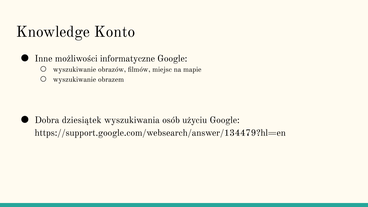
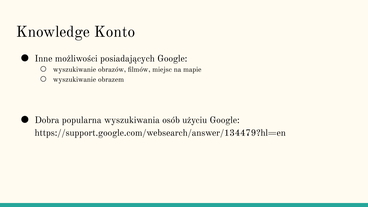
informatyczne: informatyczne -> posiadających (127, 59)
dziesiątek: dziesiątek -> popularna (82, 120)
